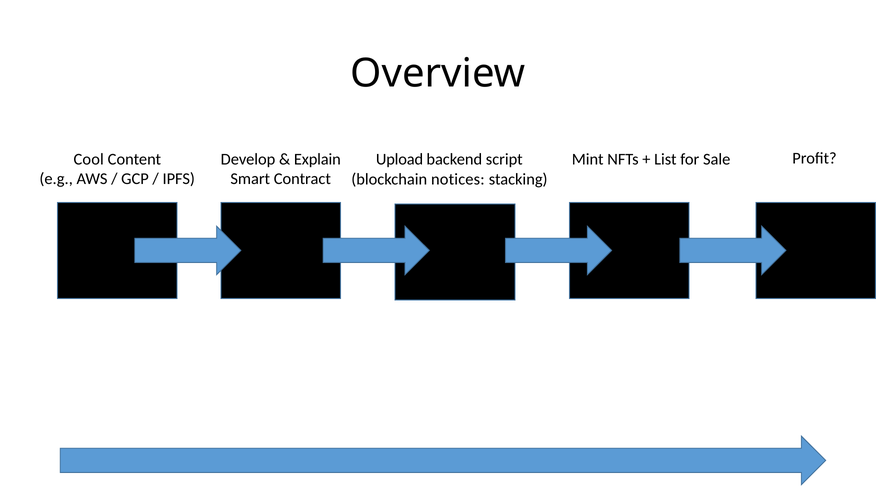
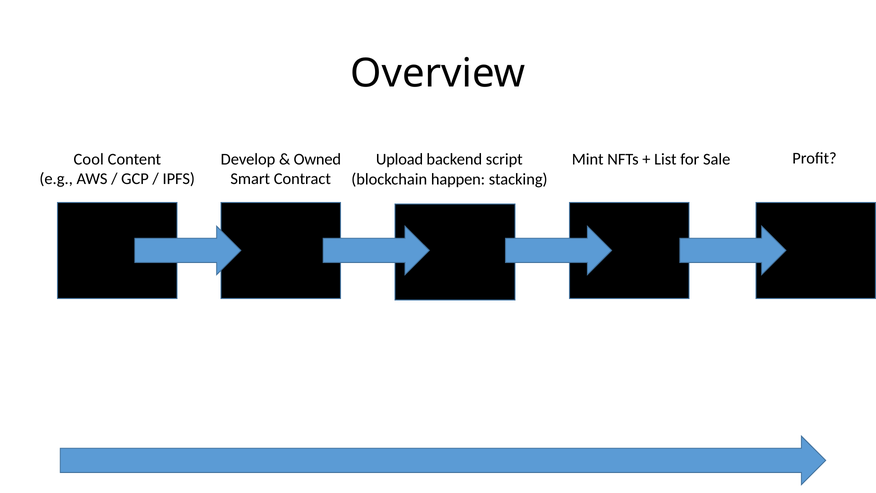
Explain: Explain -> Owned (317, 159)
notices: notices -> happen (458, 179)
